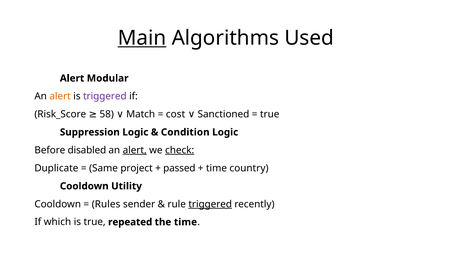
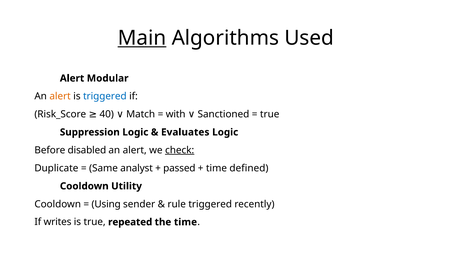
triggered colour: purple -> blue (105, 96)
58: 58 -> 40 (107, 114)
cost: cost -> with (176, 114)
Condition: Condition -> Evaluates (185, 132)
alert underline: present -> none (135, 150)
project: project -> analyst (137, 168)
country: country -> defined (249, 168)
Rules: Rules -> Using (106, 204)
triggered underline: present -> none (210, 204)
which: which -> writes (58, 222)
